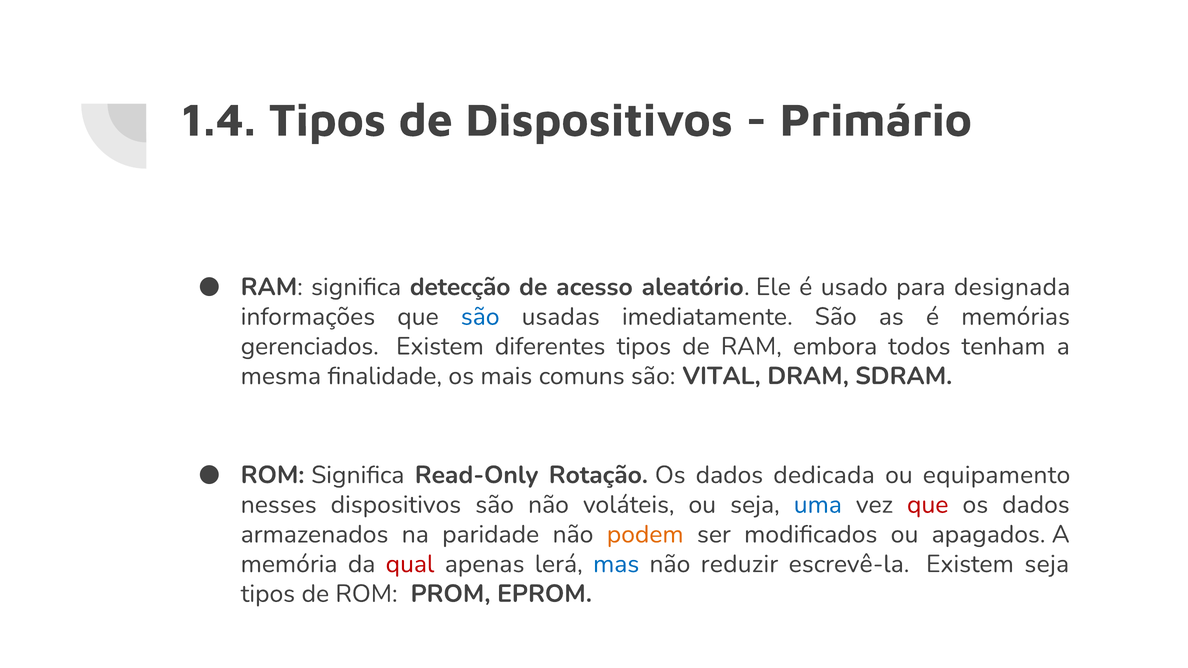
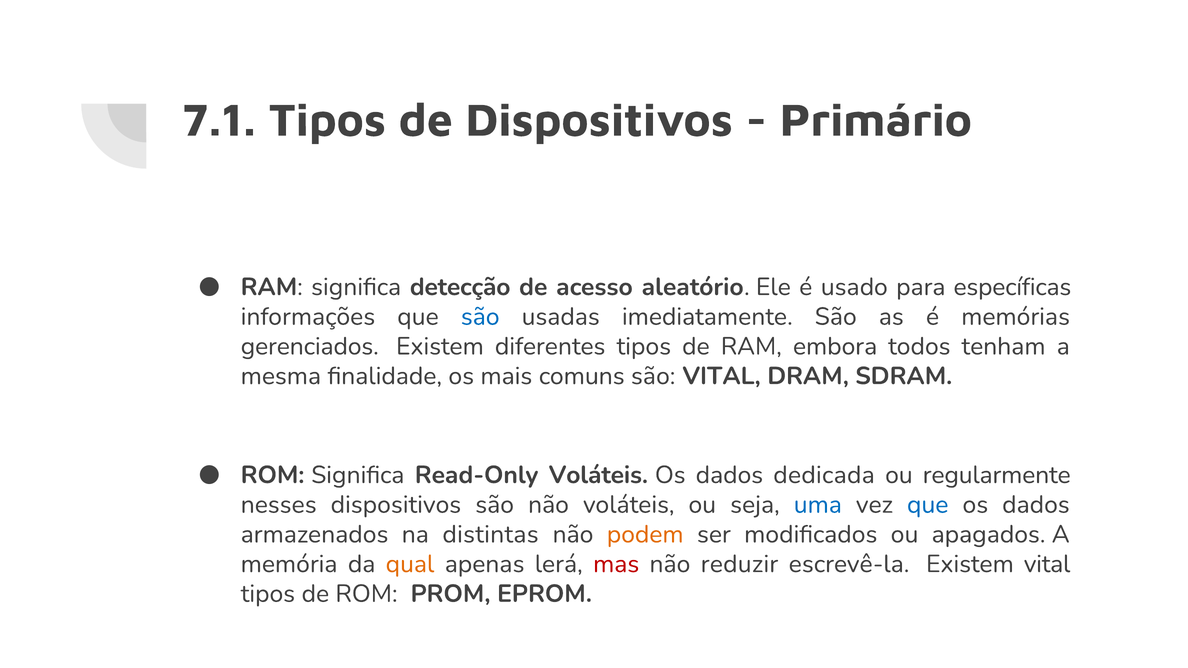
1.4: 1.4 -> 7.1 (218, 121)
designada: designada -> específicas (1012, 287)
Read-Only Rotação: Rotação -> Voláteis (598, 475)
equipamento: equipamento -> regularmente (997, 475)
que colour: red -> blue (928, 505)
paridade: paridade -> distintas (491, 534)
qual colour: red -> orange (410, 564)
mas colour: blue -> red (616, 564)
Existem seja: seja -> vital (1047, 564)
